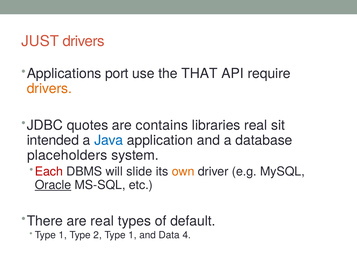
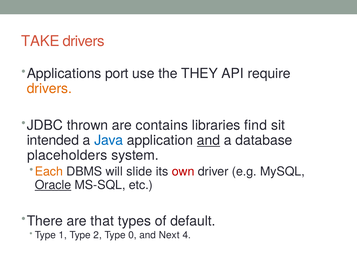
JUST: JUST -> TAKE (40, 41)
THAT: THAT -> THEY (200, 74)
quotes: quotes -> thrown (88, 125)
libraries real: real -> find (256, 125)
and underline: none -> present (209, 140)
Each colour: red -> orange (49, 171)
own colour: orange -> red (183, 171)
are real: real -> that (102, 221)
2 Type 1: 1 -> 0 (133, 235)
Data: Data -> Next (169, 235)
